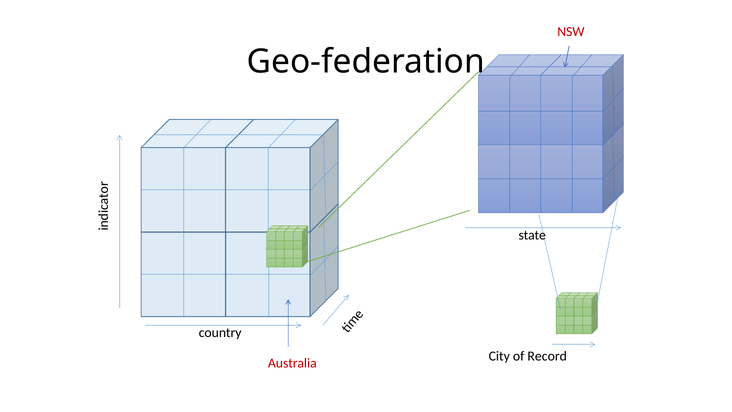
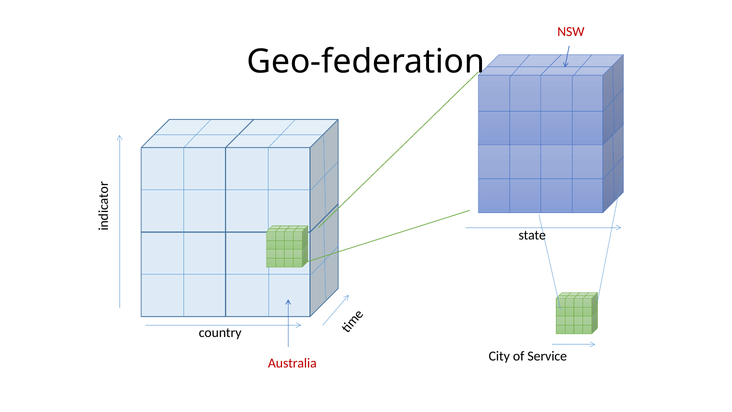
Record: Record -> Service (547, 356)
